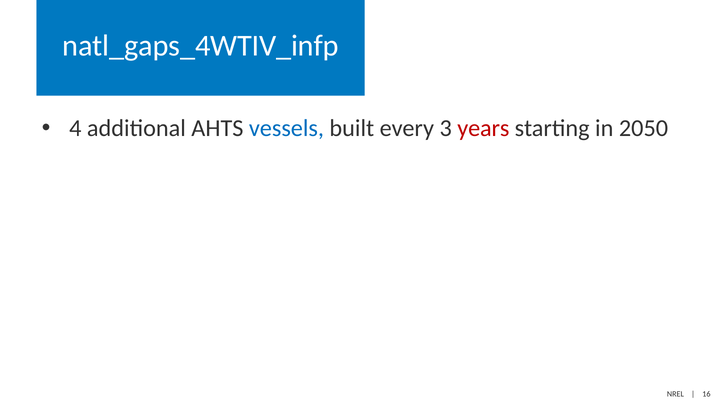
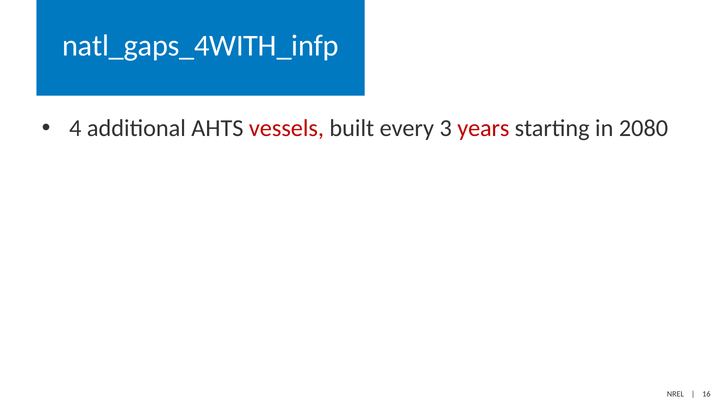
natl_gaps_4WTIV_infp: natl_gaps_4WTIV_infp -> natl_gaps_4WITH_infp (201, 46)
vessels colour: blue -> red (286, 128)
2050: 2050 -> 2080 (643, 128)
